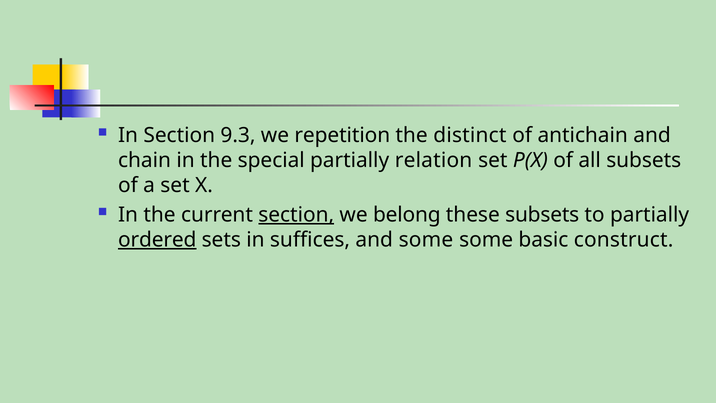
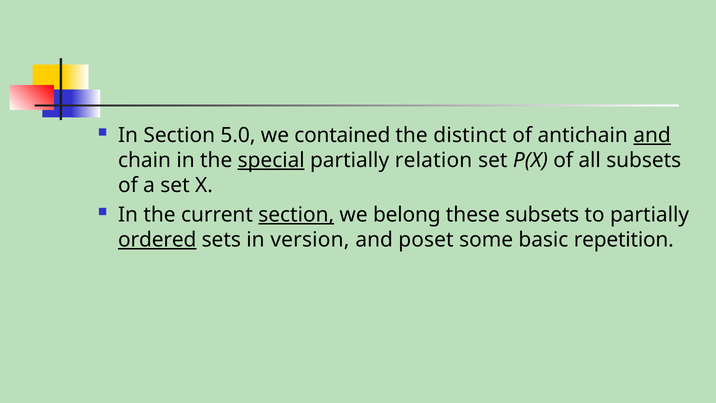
9.3: 9.3 -> 5.0 (238, 135)
repetition: repetition -> contained (342, 135)
and underline: none -> present (652, 135)
special underline: none -> present (271, 160)
suffices: suffices -> version (310, 240)
and some: some -> poset (426, 240)
construct: construct -> repetition (624, 240)
